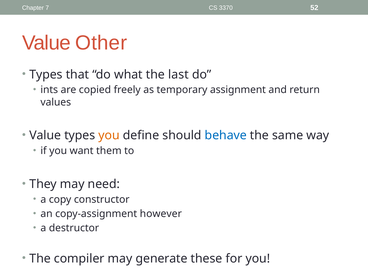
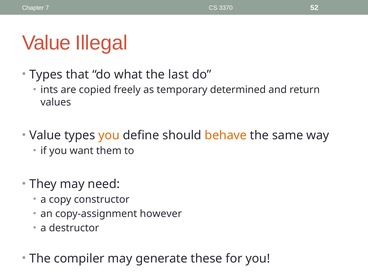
Other: Other -> Illegal (101, 43)
assignment: assignment -> determined (238, 90)
behave colour: blue -> orange (226, 135)
